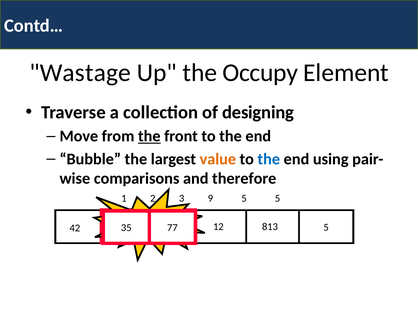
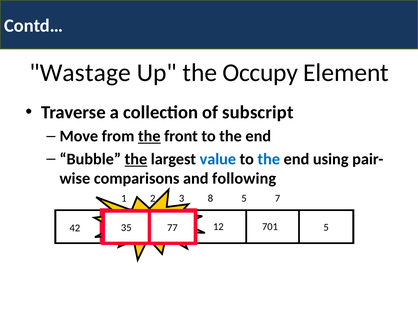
designing: designing -> subscript (258, 112)
the underline: none -> present (136, 159)
value colour: orange -> blue (218, 159)
therefore: therefore -> following (244, 178)
9: 9 -> 8 (210, 198)
5 5: 5 -> 7 (278, 198)
813: 813 -> 701 (270, 226)
